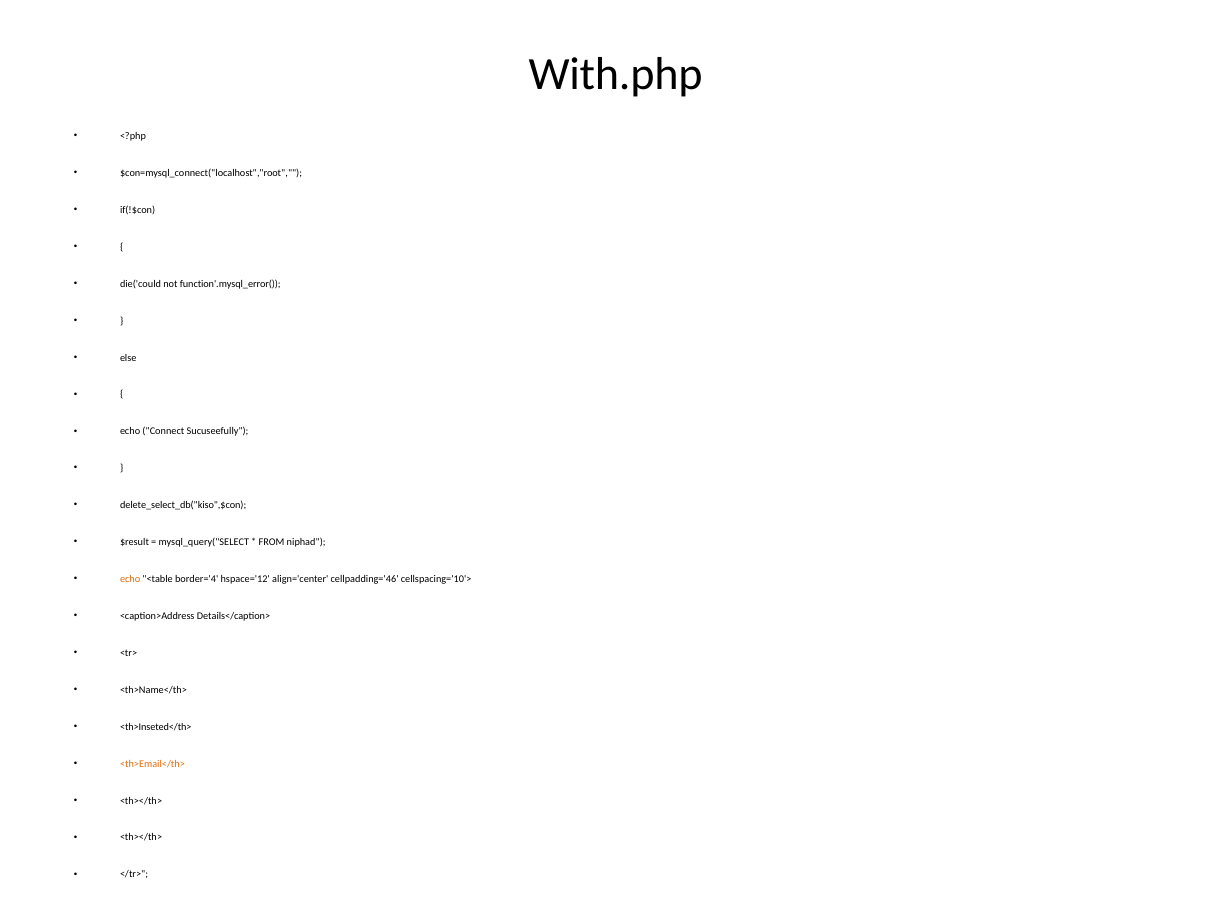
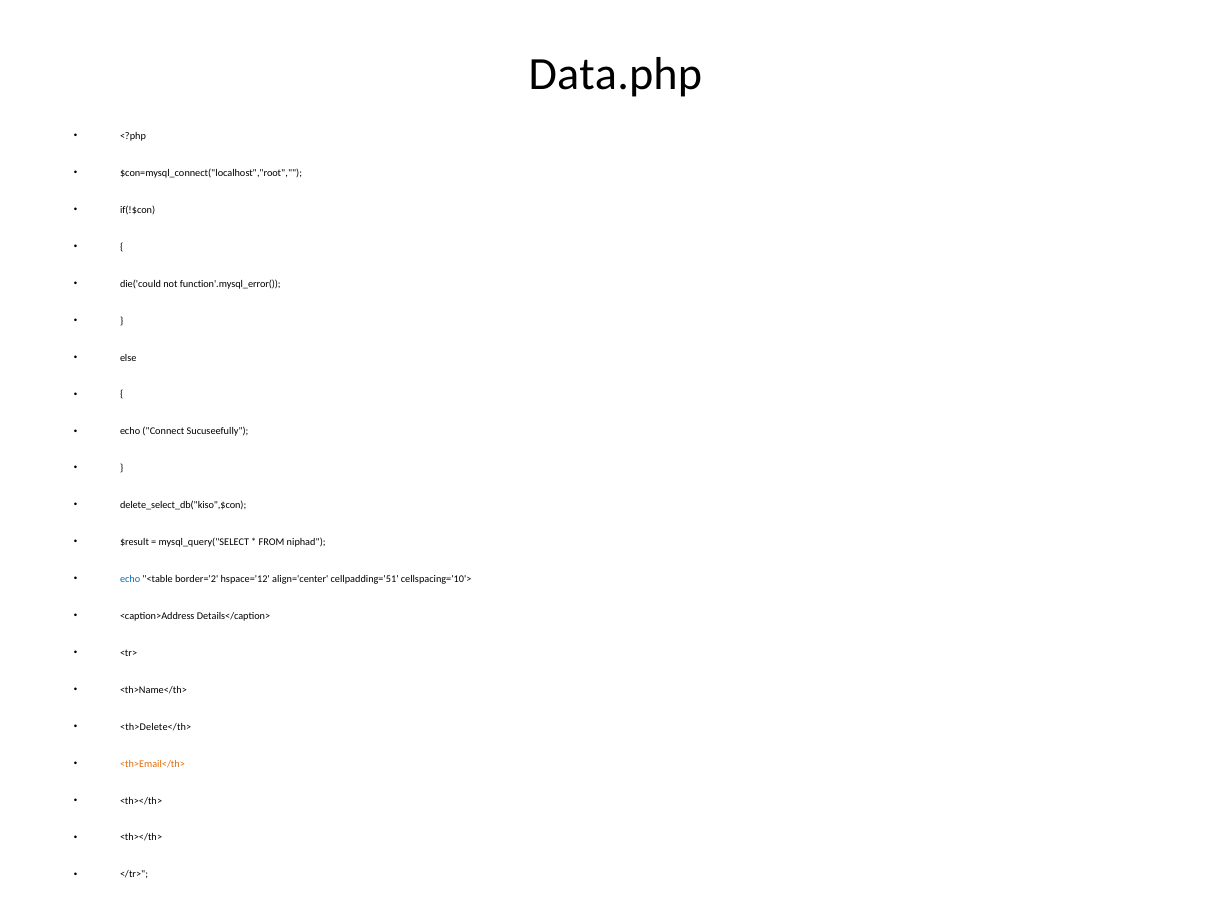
With.php: With.php -> Data.php (615, 74)
echo colour: orange -> blue (130, 579)
border='4: border='4 -> border='2 (197, 579)
cellpadding='46: cellpadding='46 -> cellpadding='51 (365, 579)
<th>Inseted</th>: <th>Inseted</th> -> <th>Delete</th> (156, 727)
